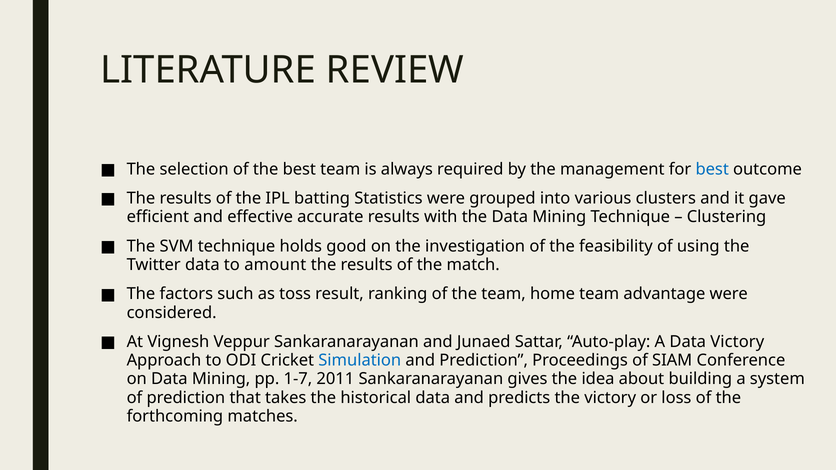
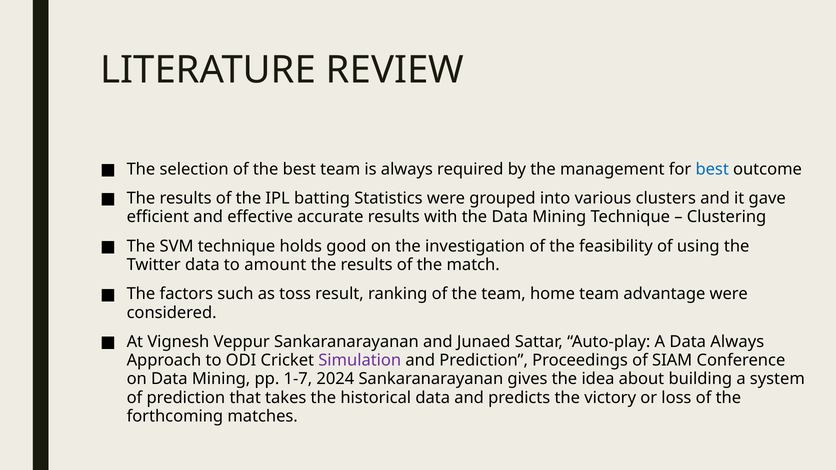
Data Victory: Victory -> Always (737, 342)
Simulation colour: blue -> purple (360, 361)
2011: 2011 -> 2024 (335, 379)
